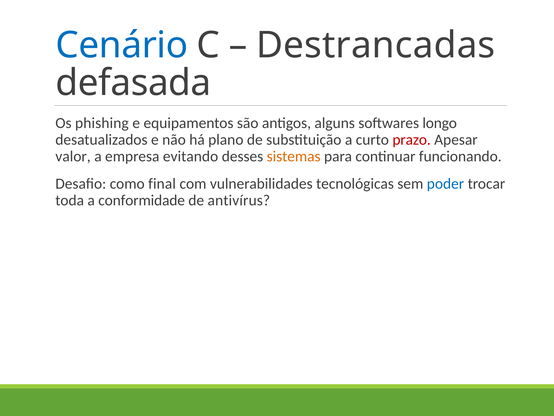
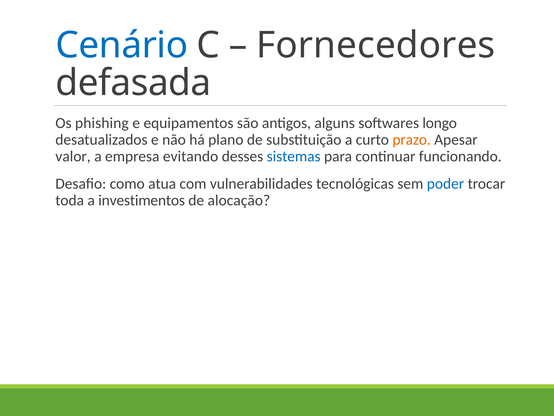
Destrancadas: Destrancadas -> Fornecedores (376, 45)
prazo colour: red -> orange (412, 139)
sistemas colour: orange -> blue (294, 156)
final: final -> atua (162, 183)
conformidade: conformidade -> investimentos (142, 200)
antivírus: antivírus -> alocação (239, 200)
